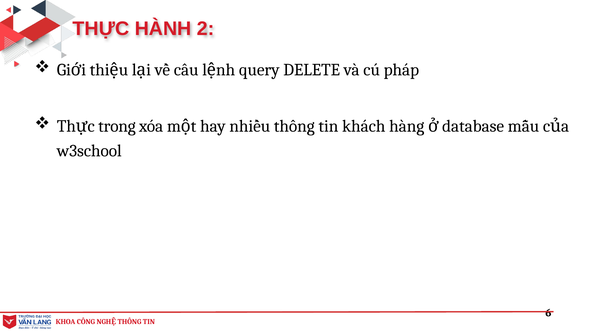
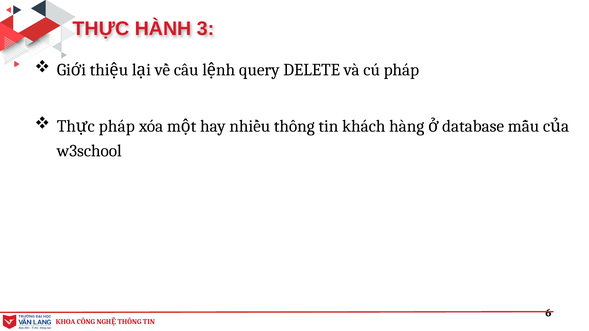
2: 2 -> 3 (206, 29)
trong: trong -> pháp (117, 126)
